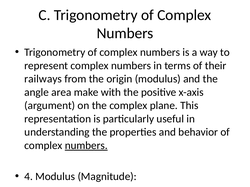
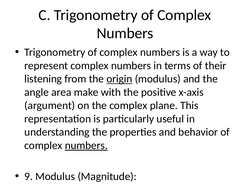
railways: railways -> listening (43, 79)
origin underline: none -> present (119, 79)
4: 4 -> 9 (29, 177)
